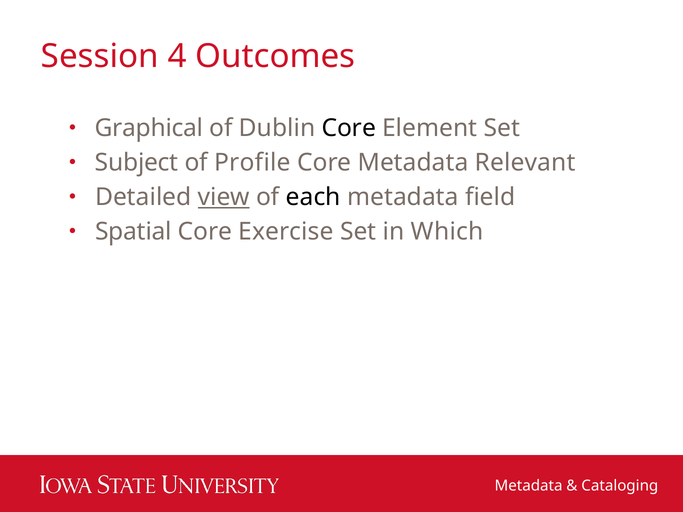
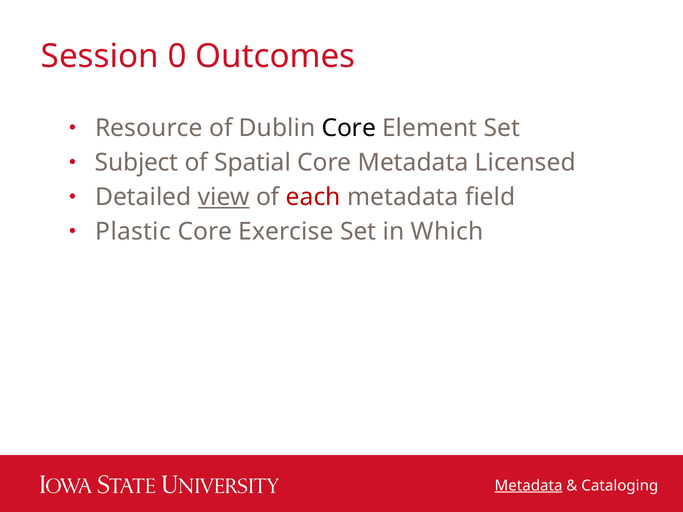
4: 4 -> 0 (177, 56)
Graphical: Graphical -> Resource (149, 128)
Profile: Profile -> Spatial (253, 163)
Relevant: Relevant -> Licensed (525, 163)
each colour: black -> red (313, 197)
Spatial: Spatial -> Plastic (133, 232)
Metadata underline: none -> present (529, 486)
